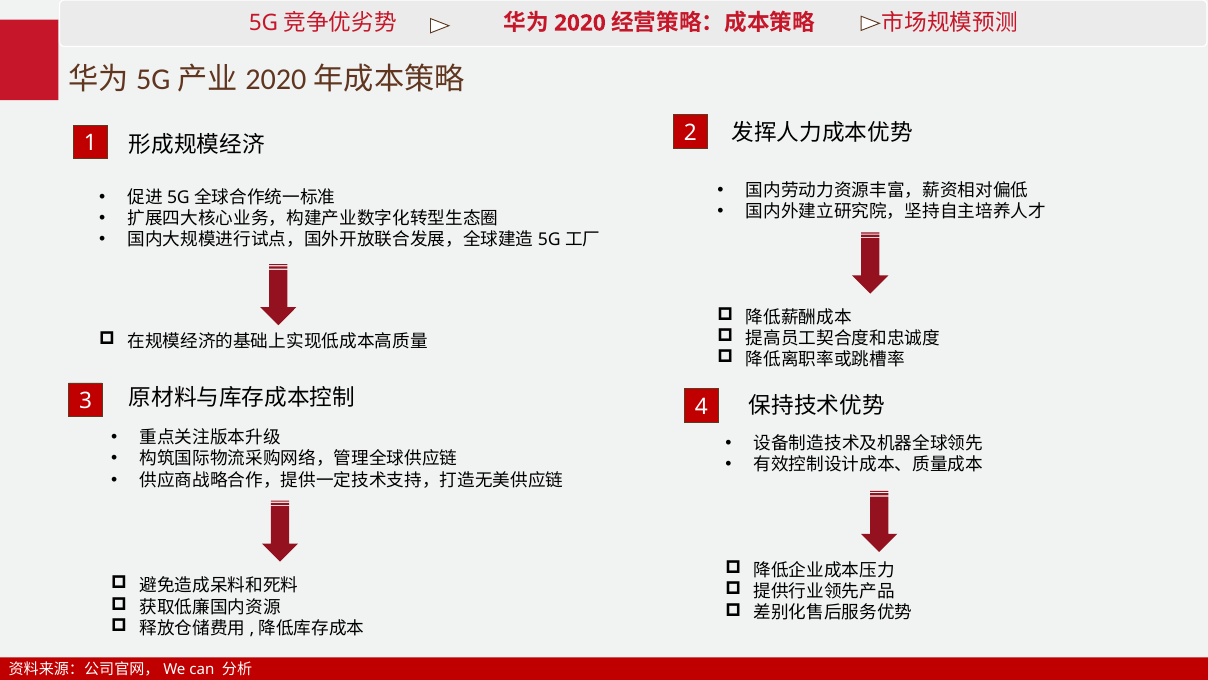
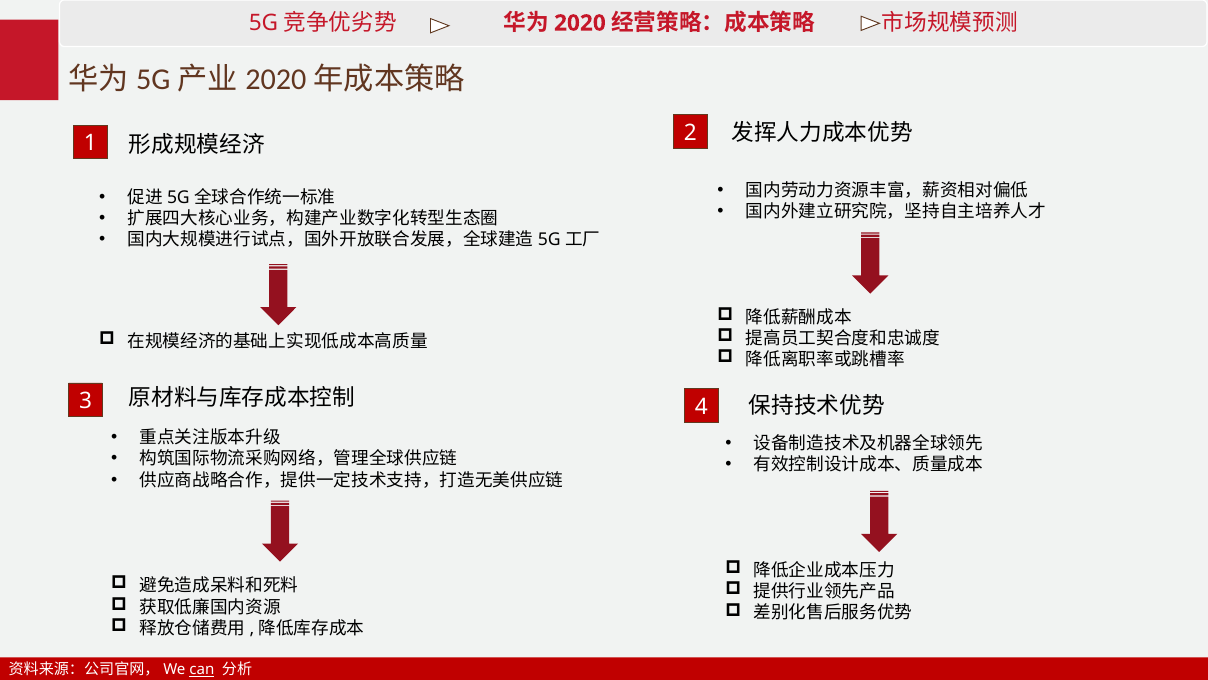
can underline: none -> present (202, 669)
